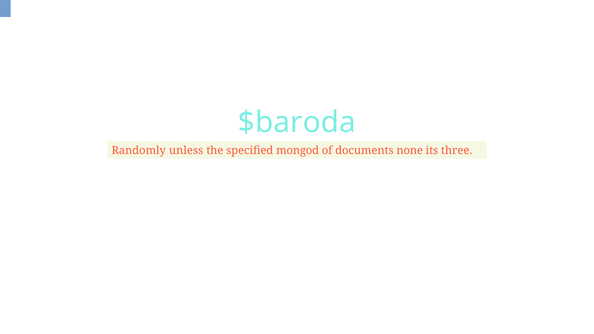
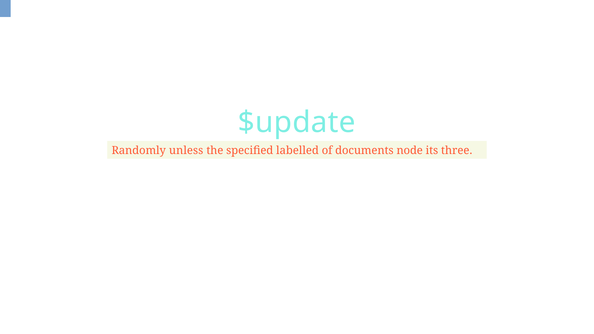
$baroda: $baroda -> $update (297, 122)
mongod: mongod -> labelled (297, 151)
none: none -> node (410, 151)
